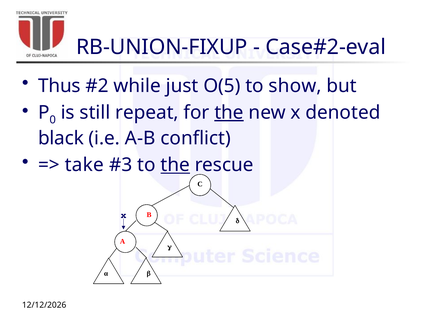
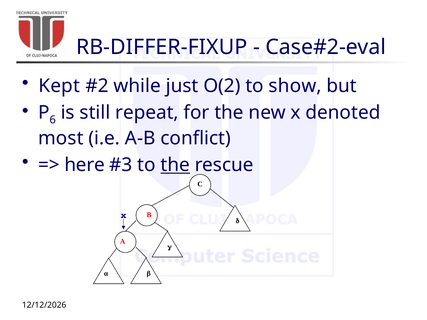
RB-UNION-FIXUP: RB-UNION-FIXUP -> RB-DIFFER-FIXUP (162, 47)
Thus: Thus -> Kept (59, 86)
O(5: O(5 -> O(2 (222, 86)
0: 0 -> 6 (53, 120)
the underline: present -> none (229, 113)
black: black -> most (61, 139)
take: take -> here (85, 165)
